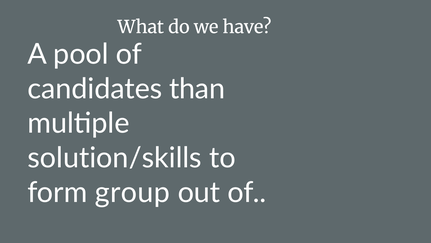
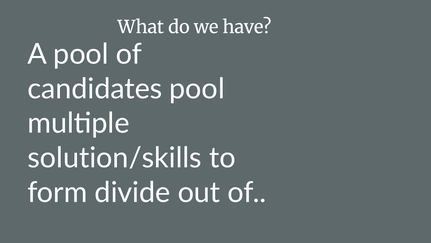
candidates than: than -> pool (197, 89)
group: group -> divide (133, 192)
